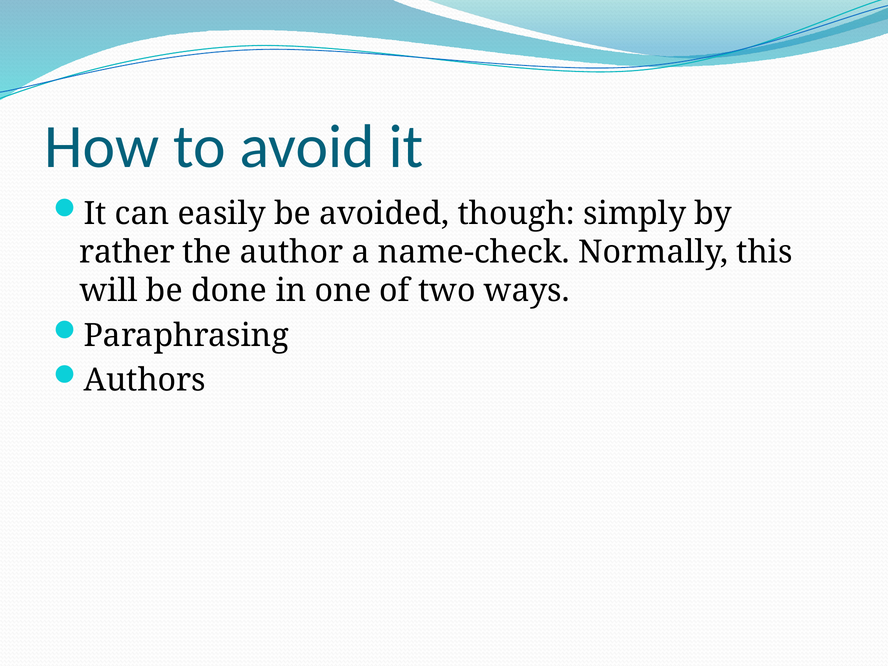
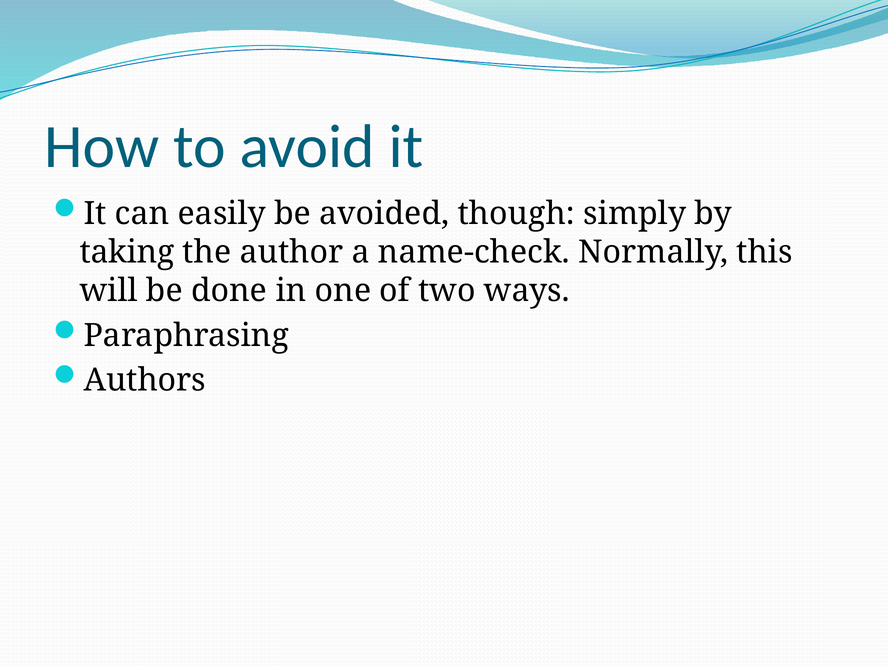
rather: rather -> taking (127, 252)
